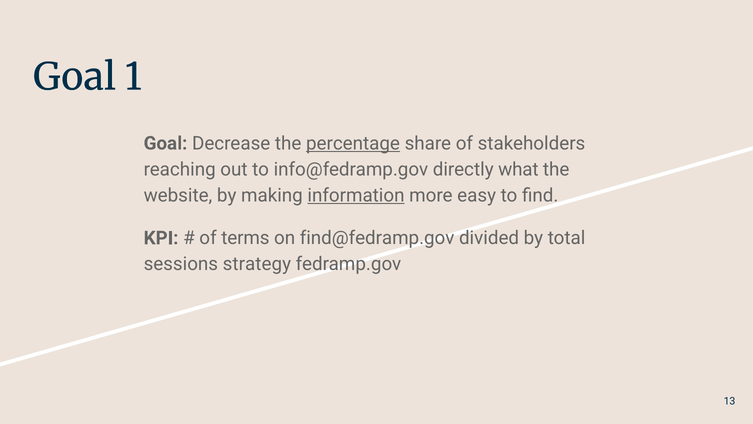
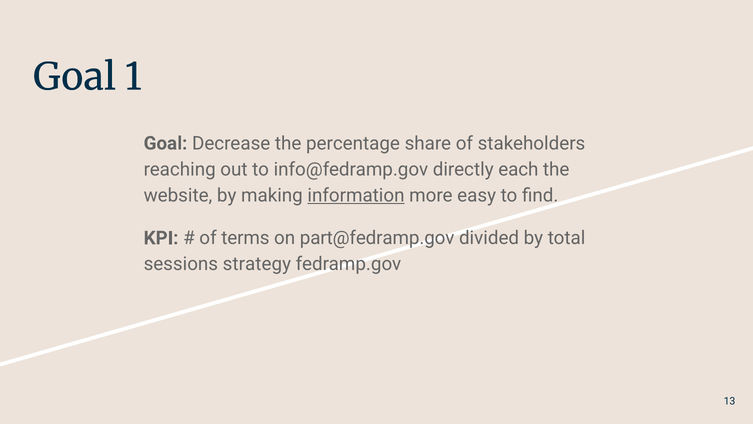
percentage underline: present -> none (353, 143)
what: what -> each (518, 169)
find@fedramp.gov: find@fedramp.gov -> part@fedramp.gov (377, 238)
